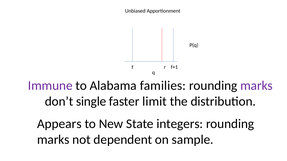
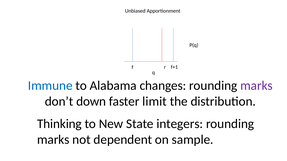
Immune colour: purple -> blue (50, 86)
families: families -> changes (163, 86)
single: single -> down (91, 102)
Appears: Appears -> Thinking (59, 124)
